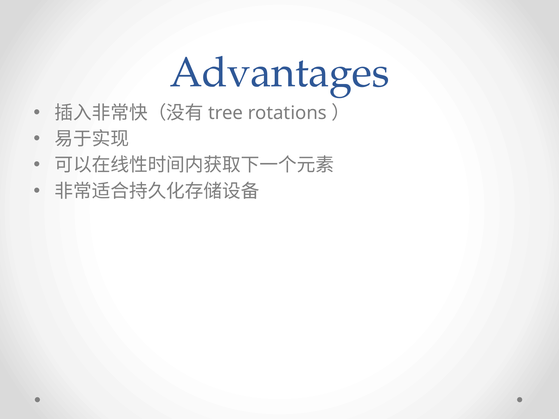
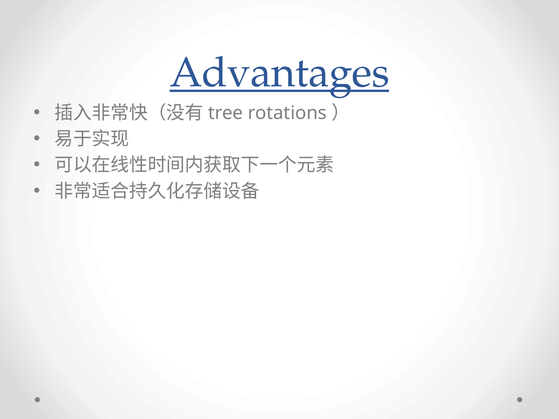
Advantages underline: none -> present (280, 73)
